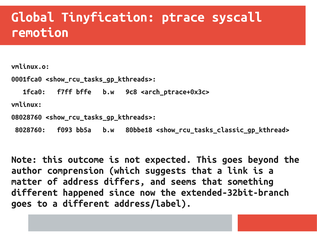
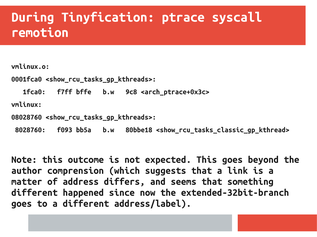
Global: Global -> During (33, 17)
